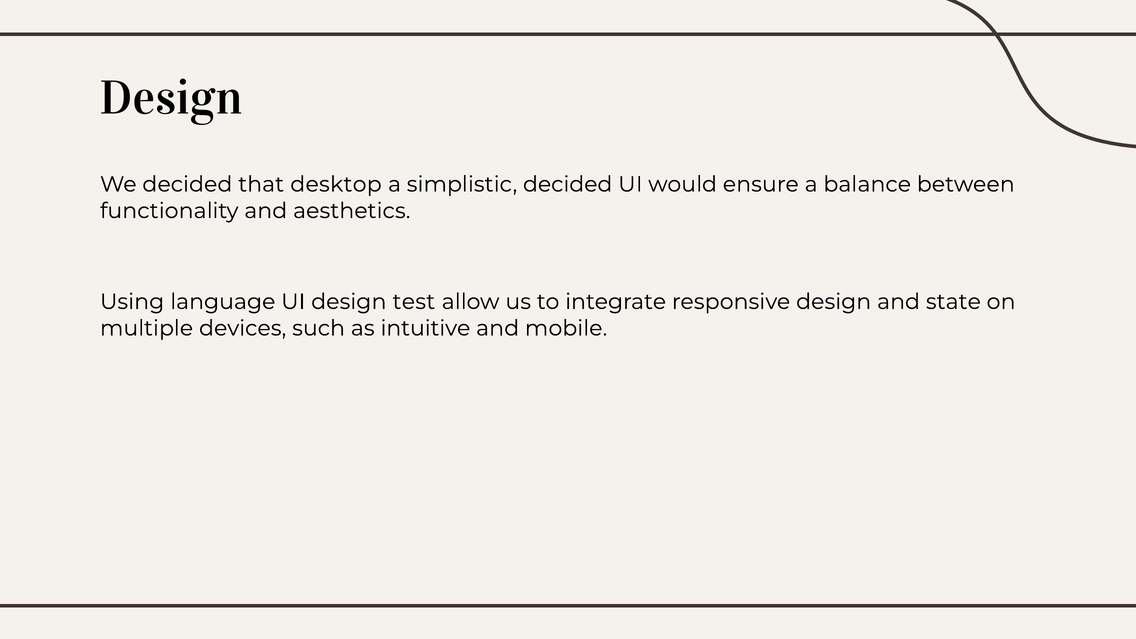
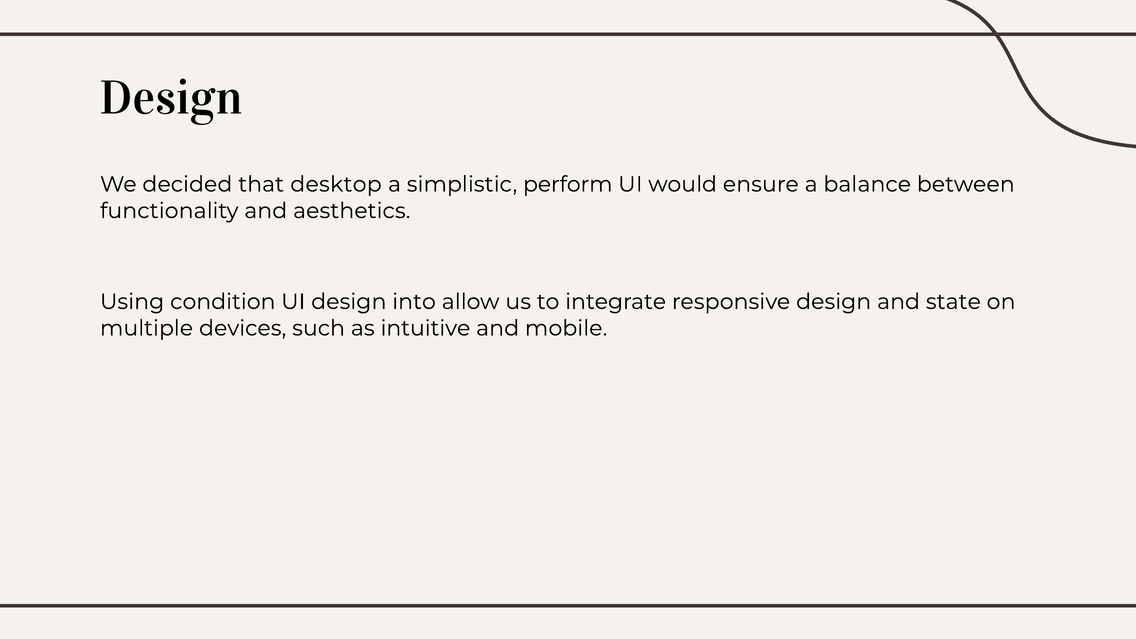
simplistic decided: decided -> perform (568, 184)
language: language -> condition (223, 302)
test: test -> into (414, 302)
